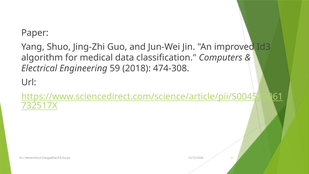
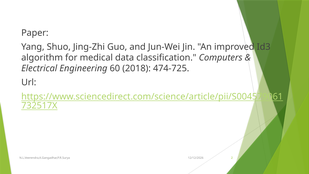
59: 59 -> 60 (115, 68)
474-308: 474-308 -> 474-725 (171, 68)
